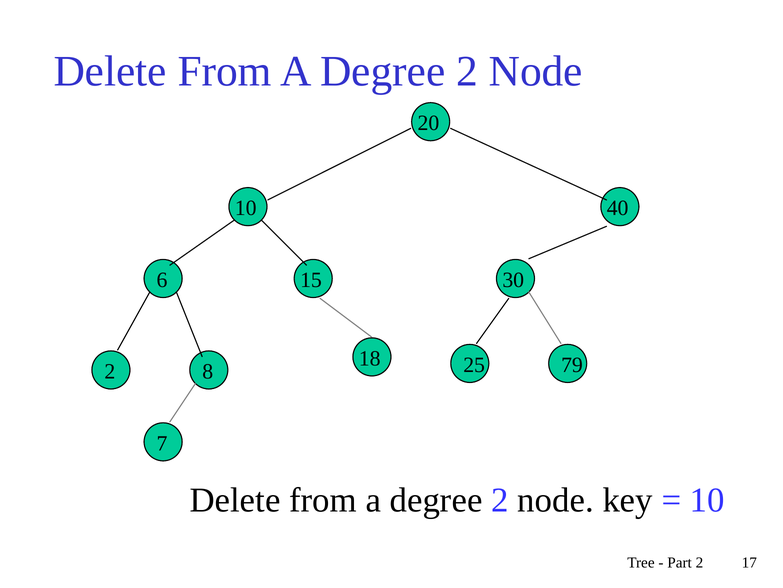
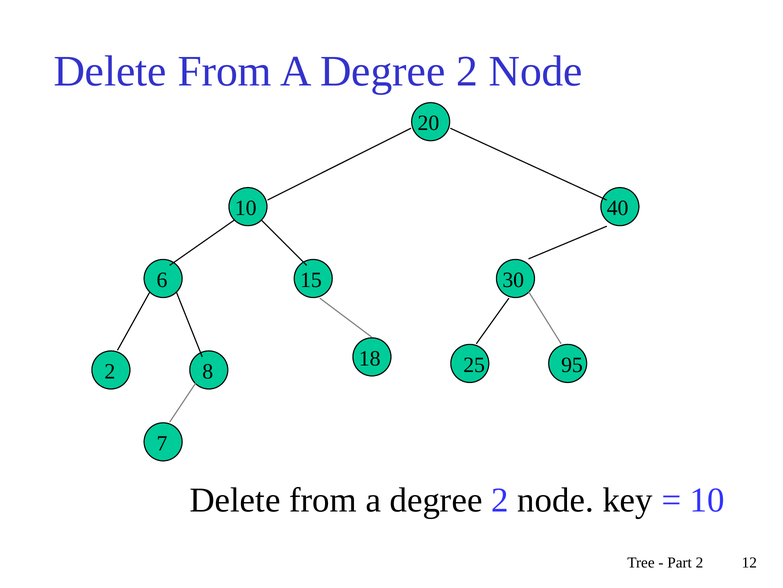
79: 79 -> 95 (572, 364)
17: 17 -> 12 (749, 562)
